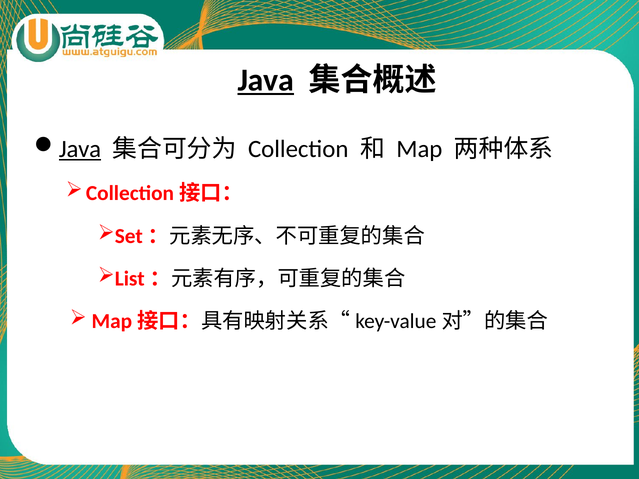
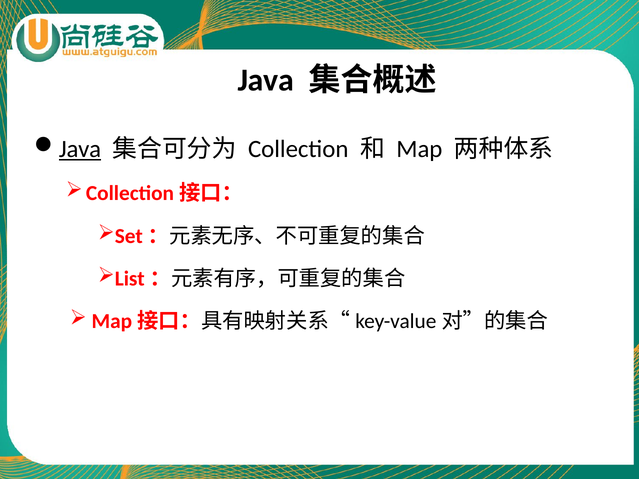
Java underline: present -> none (266, 80)
